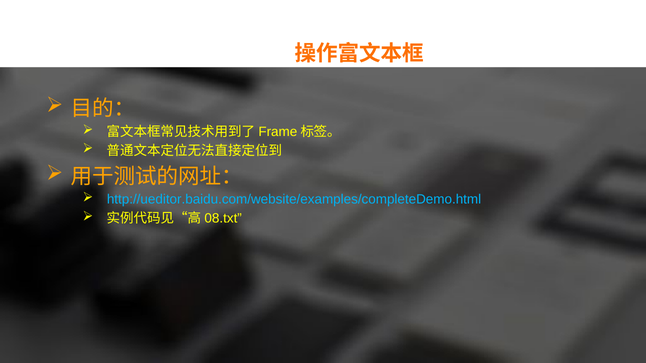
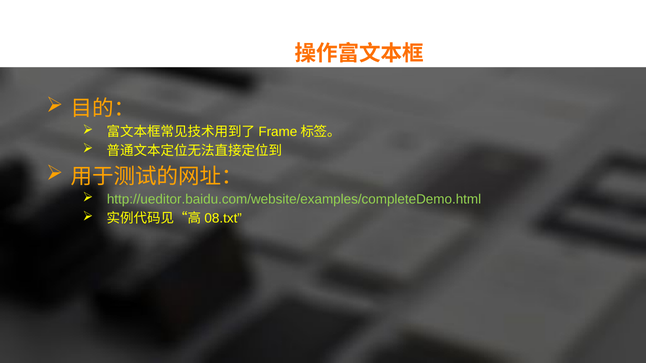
http://ueditor.baidu.com/website/examples/completeDemo.html colour: light blue -> light green (294, 200)
